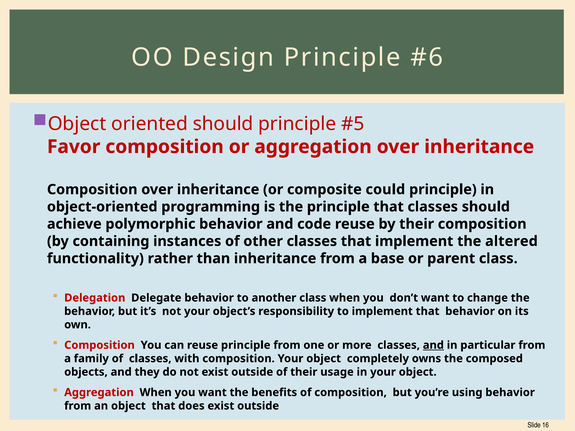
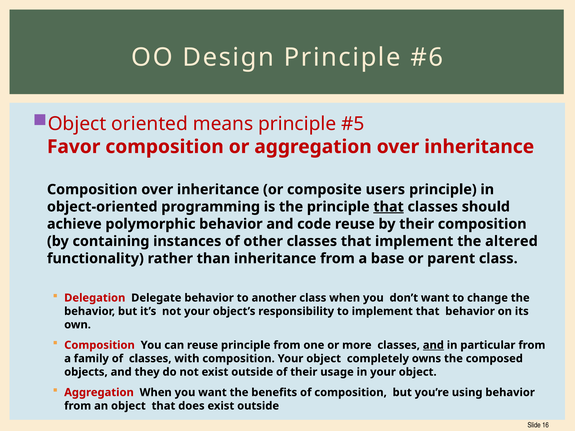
oriented should: should -> means (223, 124)
could: could -> users (385, 190)
that underline: none -> present (389, 207)
